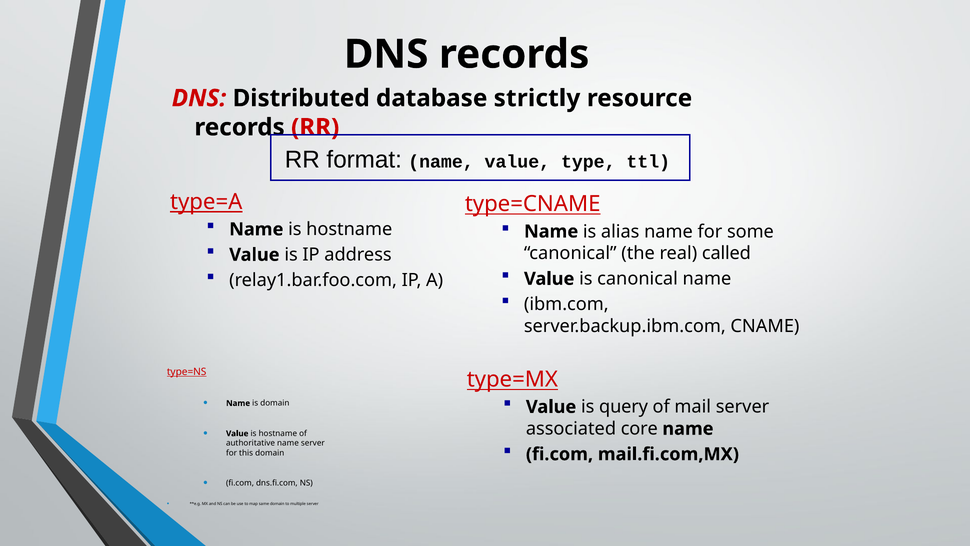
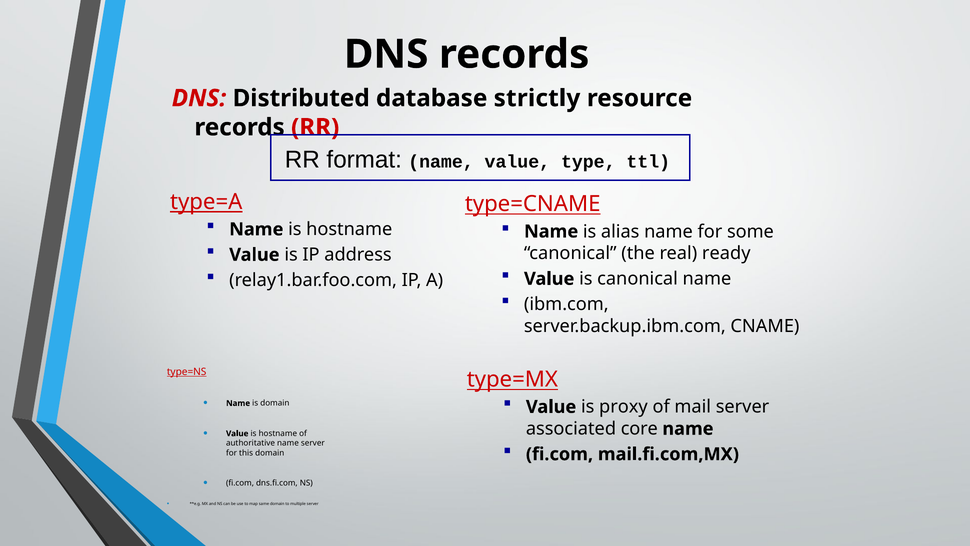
called: called -> ready (726, 253)
query: query -> proxy (623, 407)
